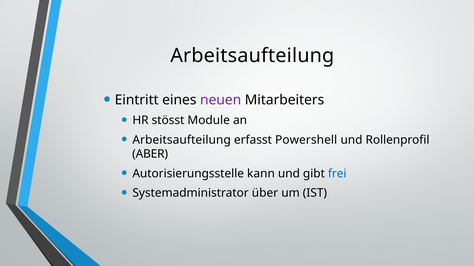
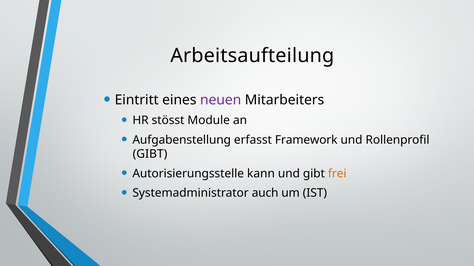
Arbeitsaufteilung: Arbeitsaufteilung -> Aufgabenstellung (182, 140)
Powershell: Powershell -> Framework (306, 140)
ABER: ABER -> GIBT (150, 154)
frei colour: blue -> orange (337, 174)
über: über -> auch (265, 194)
